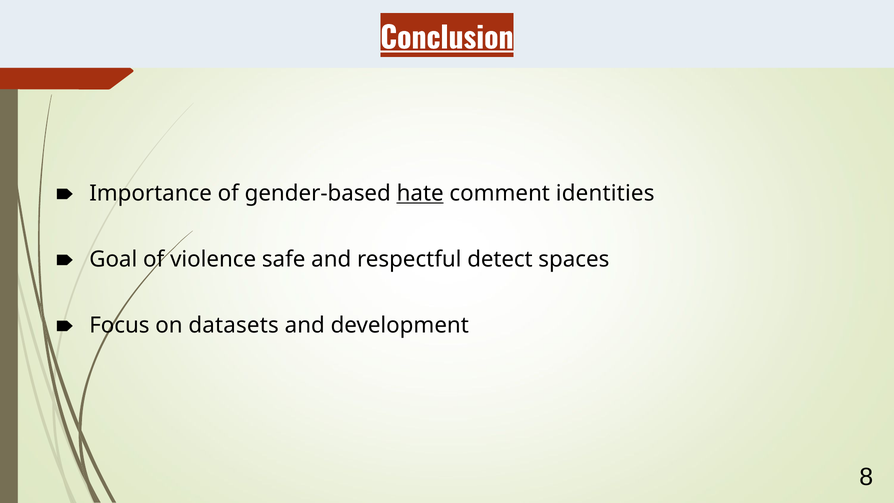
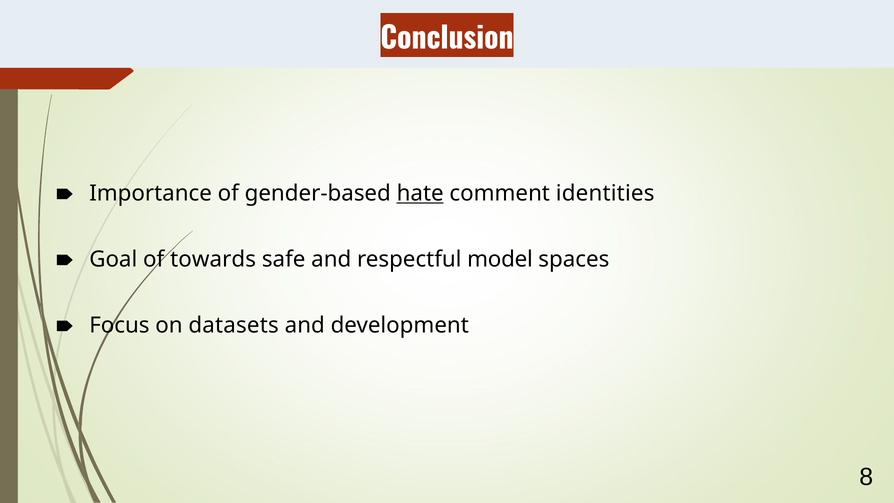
Conclusion underline: present -> none (447, 39)
violence: violence -> towards (213, 259)
detect: detect -> model (500, 259)
